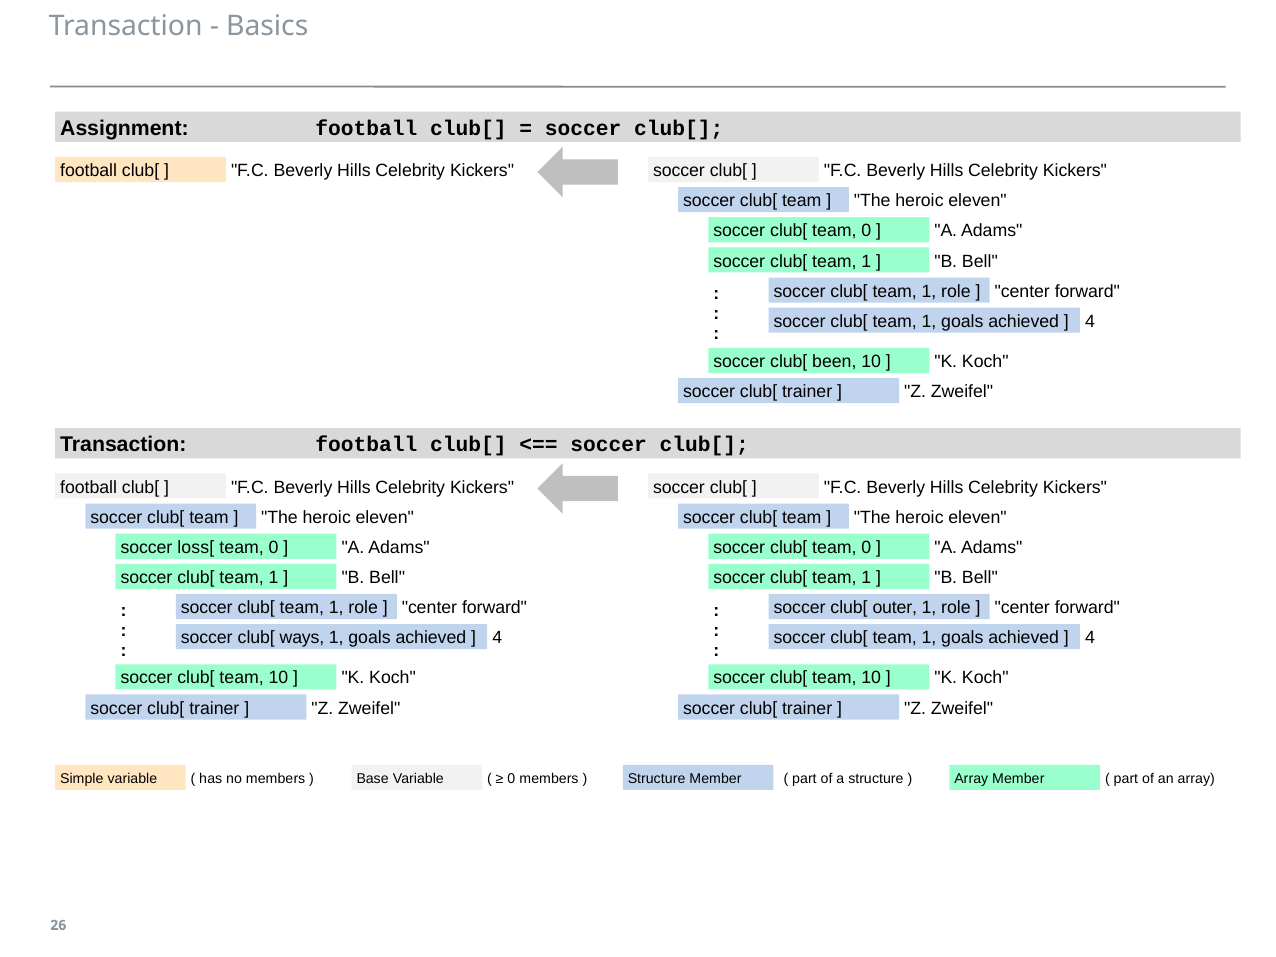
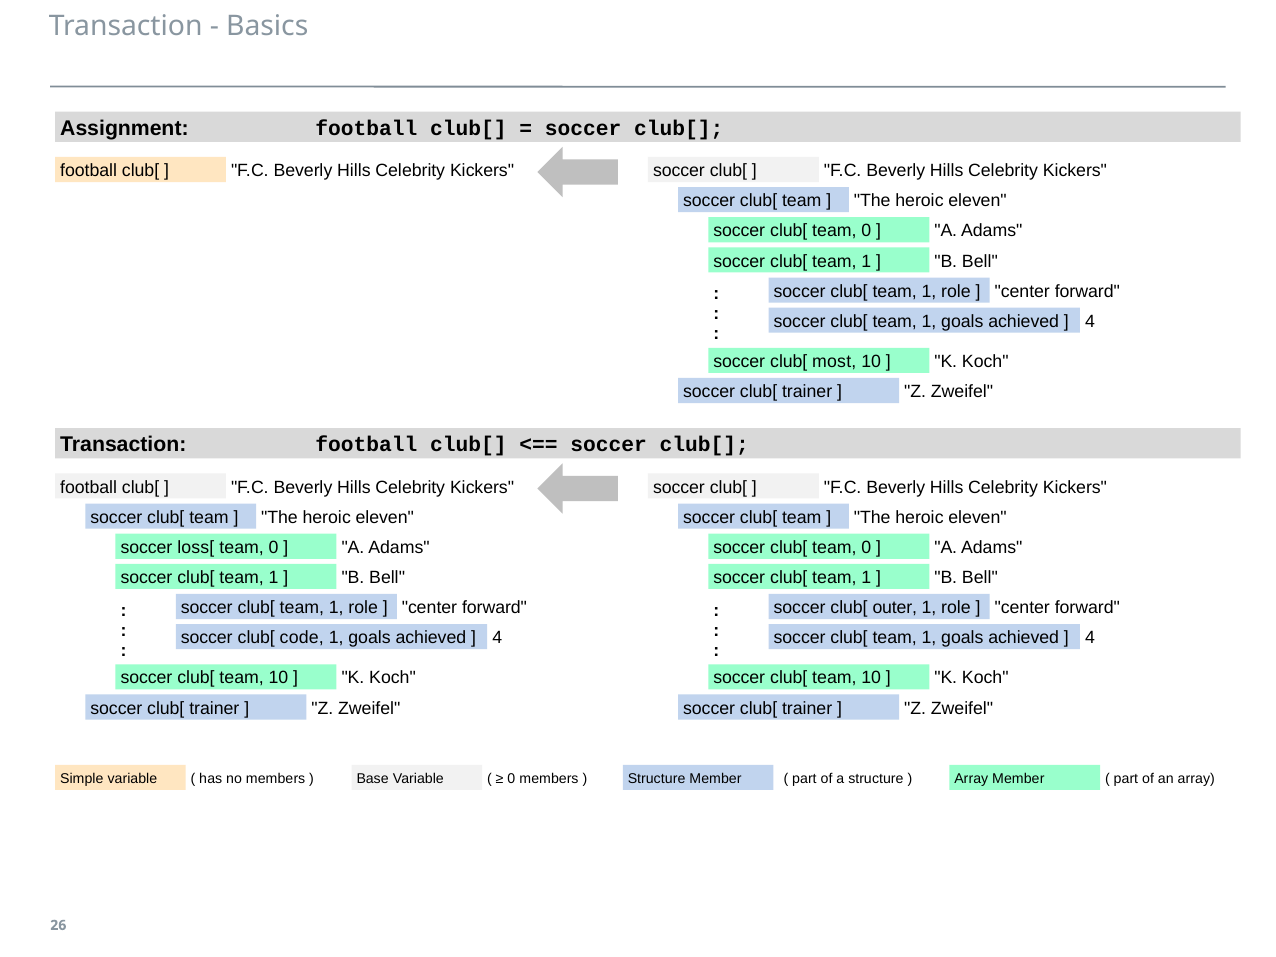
been: been -> most (834, 362)
ways: ways -> code (302, 638)
